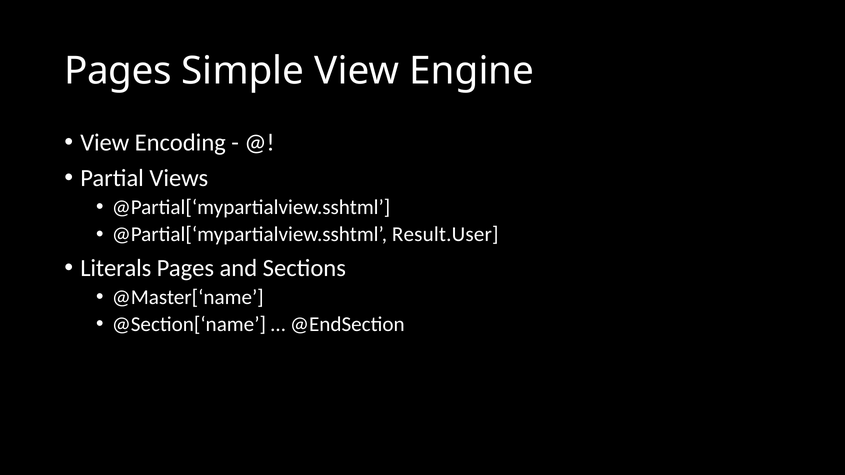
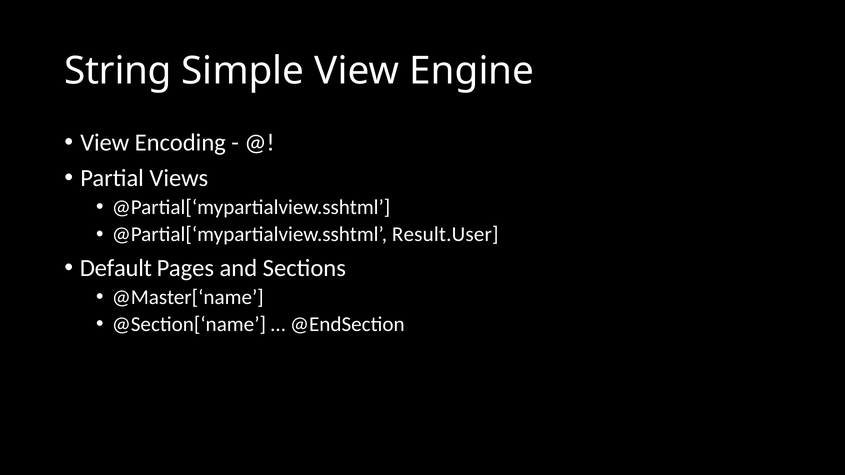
Pages: Pages -> String (118, 71)
Literals: Literals -> Default (116, 268)
